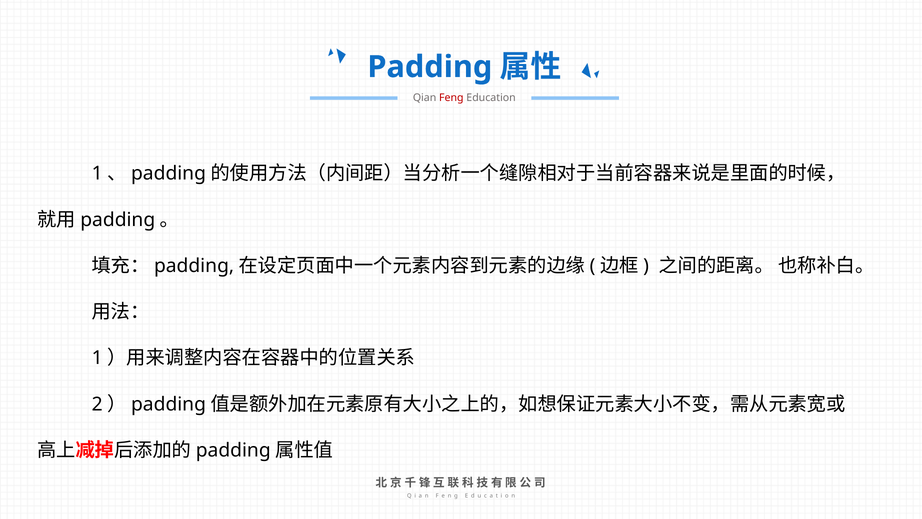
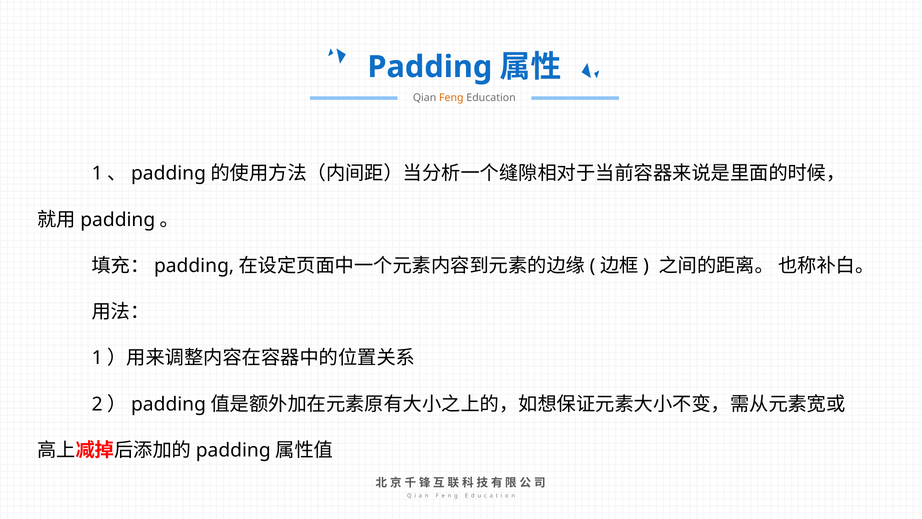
Feng colour: red -> orange (451, 98)
